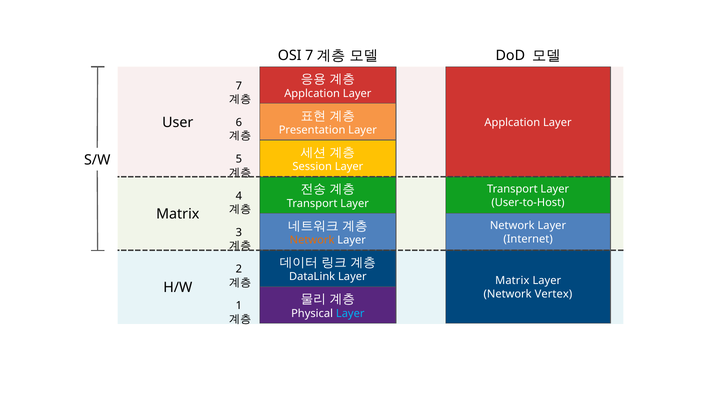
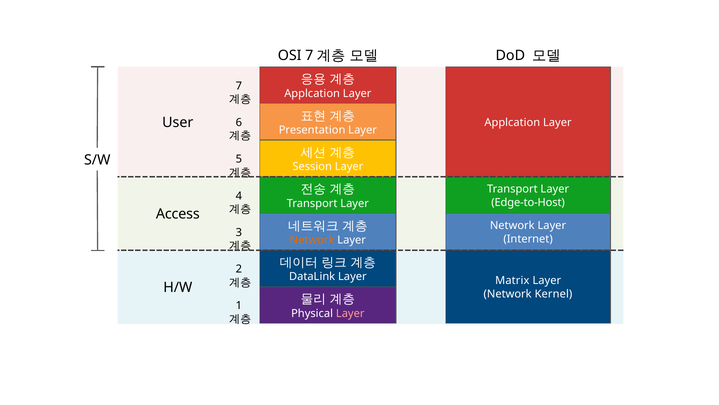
User-to-Host: User-to-Host -> Edge-to-Host (528, 202)
Matrix: Matrix -> Access (178, 214)
Vertex: Vertex -> Kernel (553, 294)
Layer colour: light blue -> pink (350, 313)
